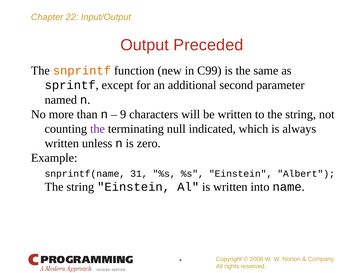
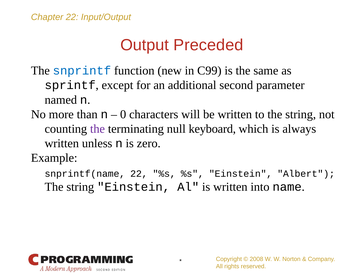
snprintf colour: orange -> blue (82, 71)
9: 9 -> 0 (123, 114)
indicated: indicated -> keyboard (212, 129)
snprintf(name 31: 31 -> 22 (139, 174)
